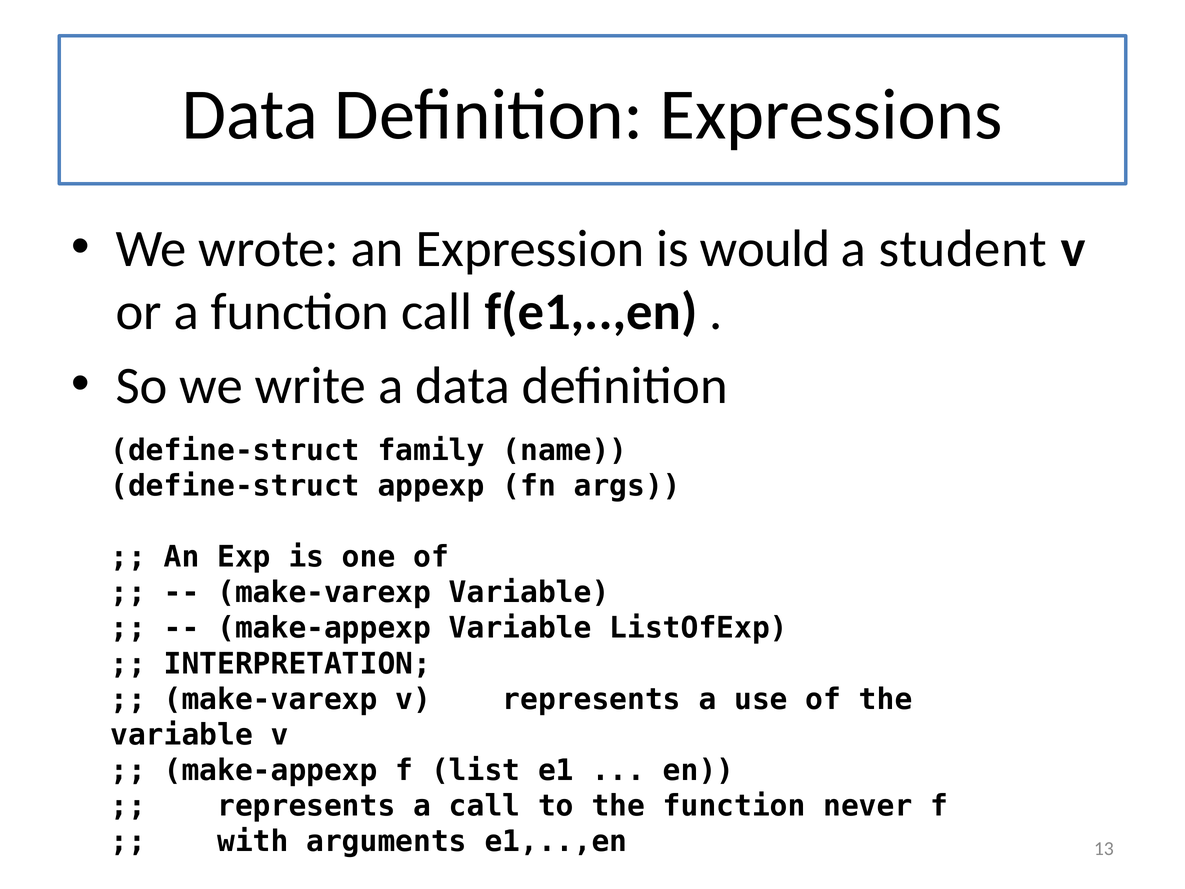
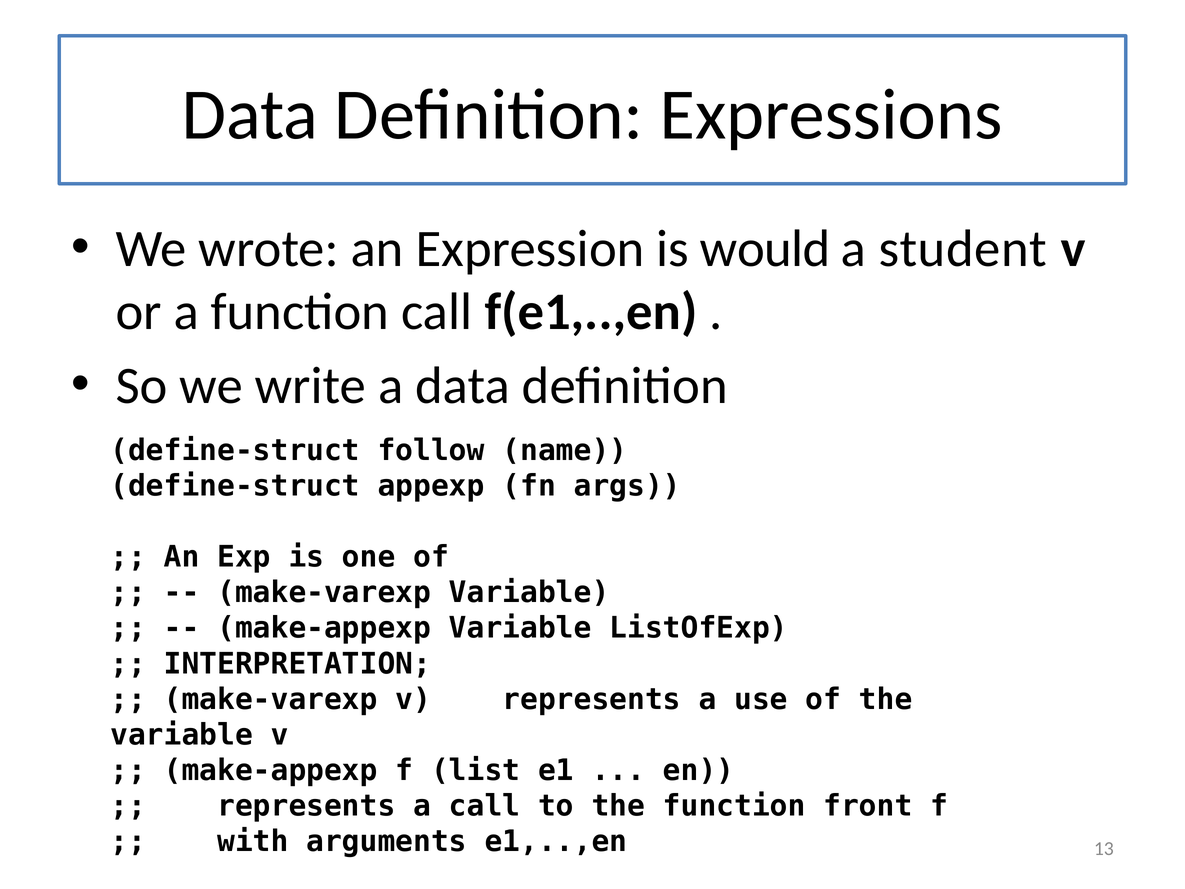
family: family -> follow (431, 450)
never: never -> front (868, 806)
